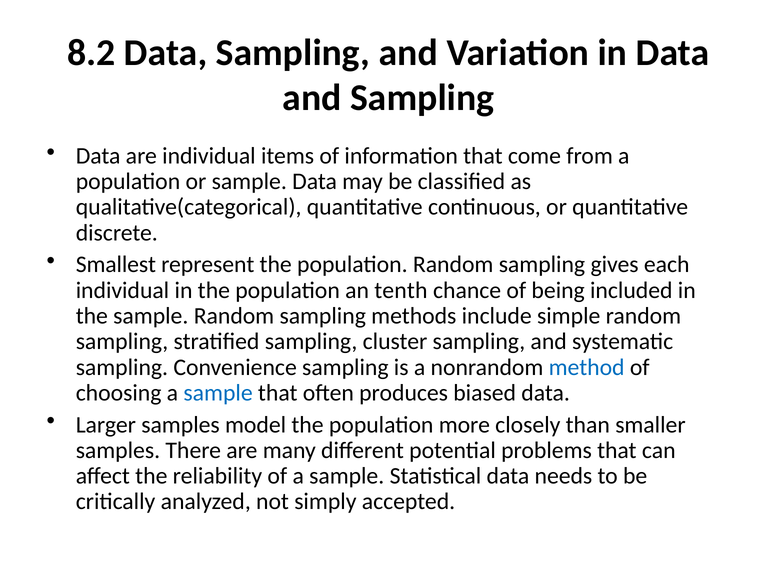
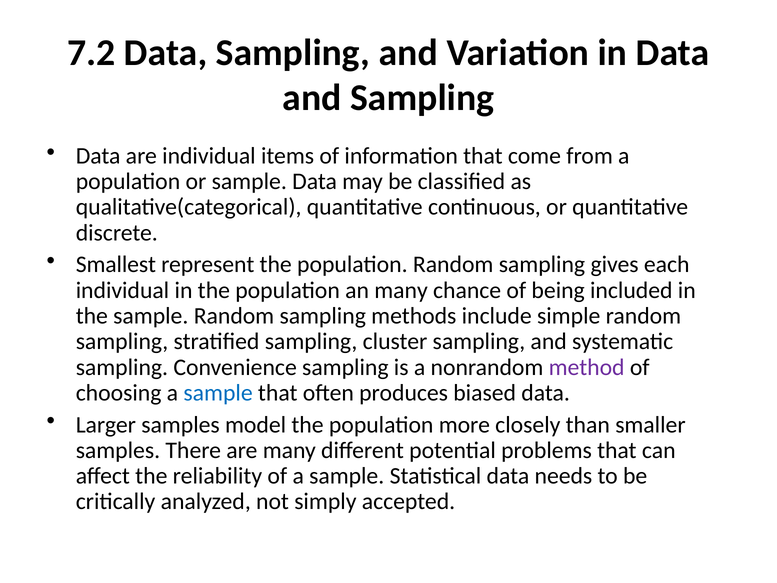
8.2: 8.2 -> 7.2 (91, 53)
an tenth: tenth -> many (401, 290)
method colour: blue -> purple (587, 367)
